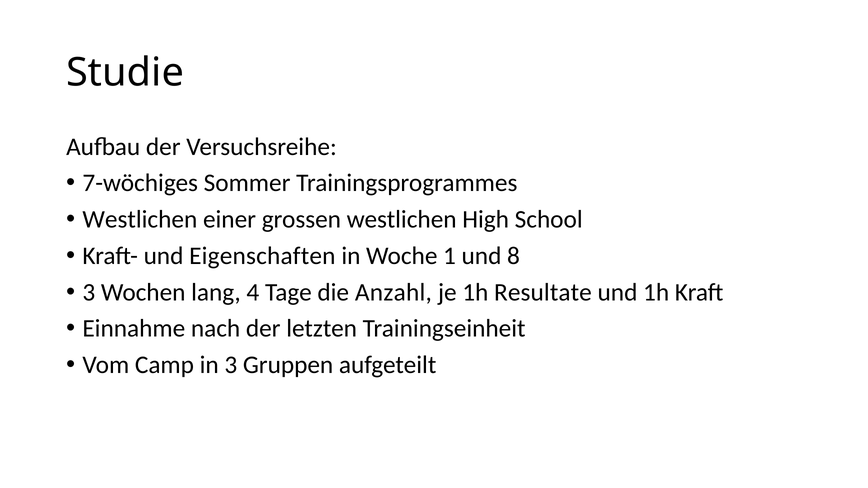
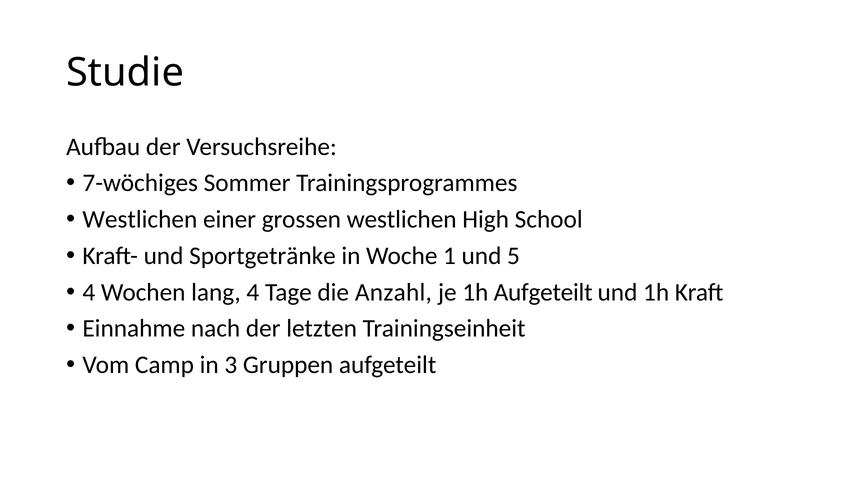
Eigenschaften: Eigenschaften -> Sportgetränke (262, 256)
8: 8 -> 5 (514, 256)
3: 3 -> 4 (89, 292)
1h Resultate: Resultate -> Aufgeteilt (543, 292)
